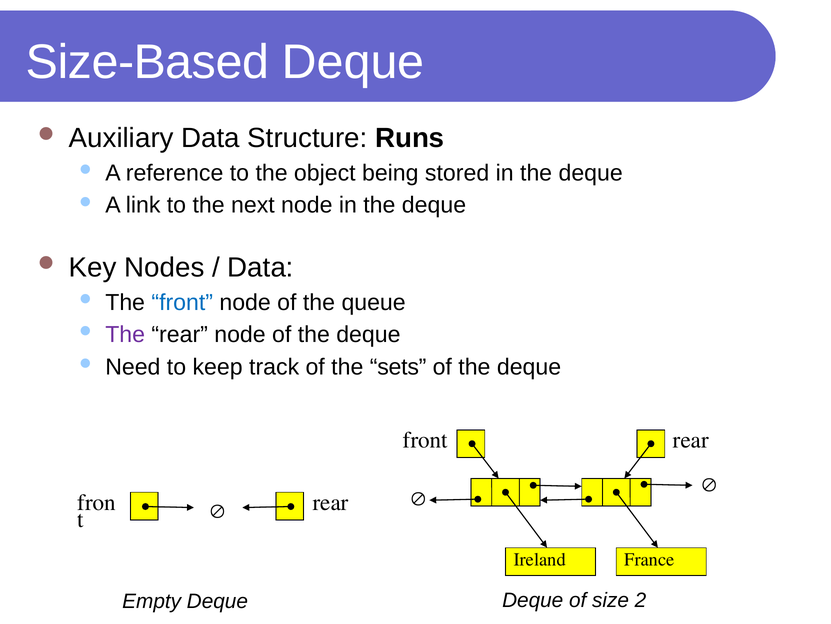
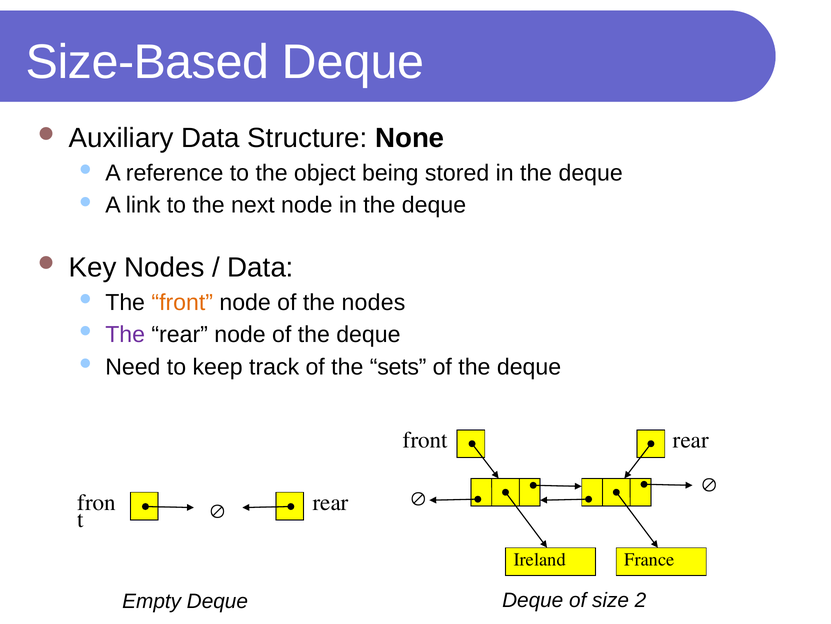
Runs: Runs -> None (410, 138)
front colour: blue -> orange (182, 302)
the queue: queue -> nodes (373, 302)
